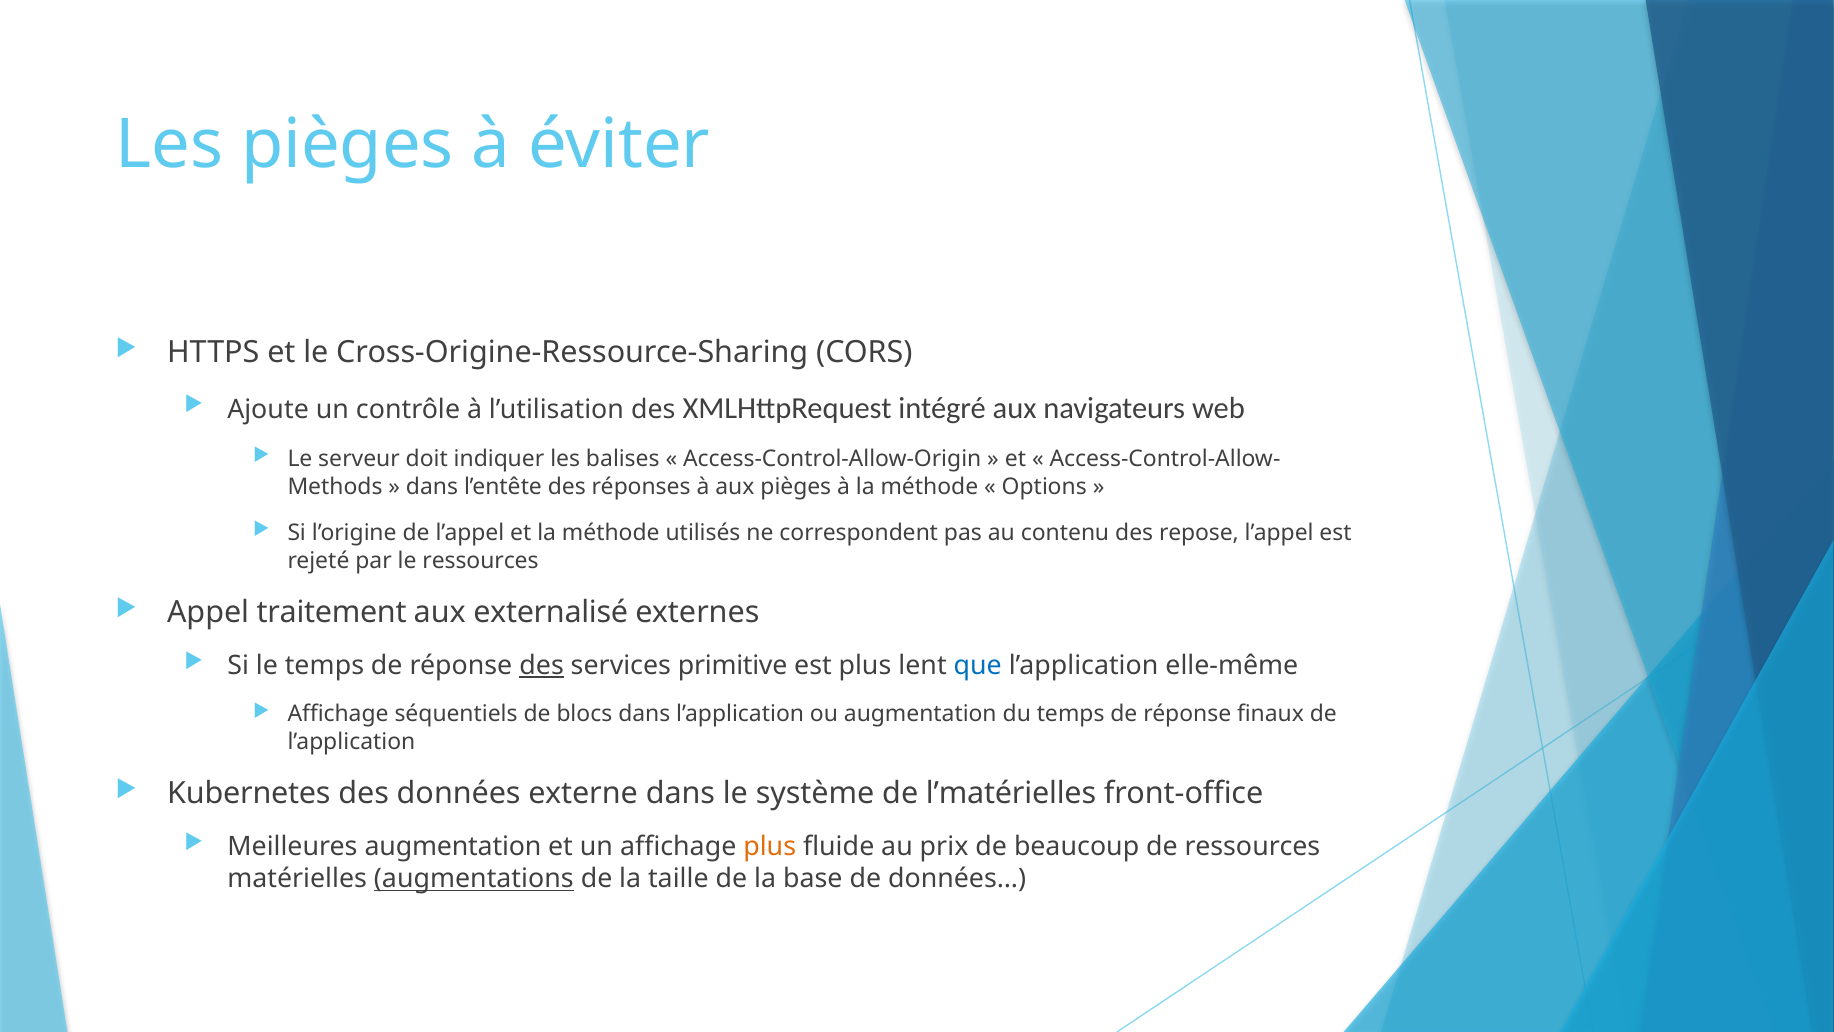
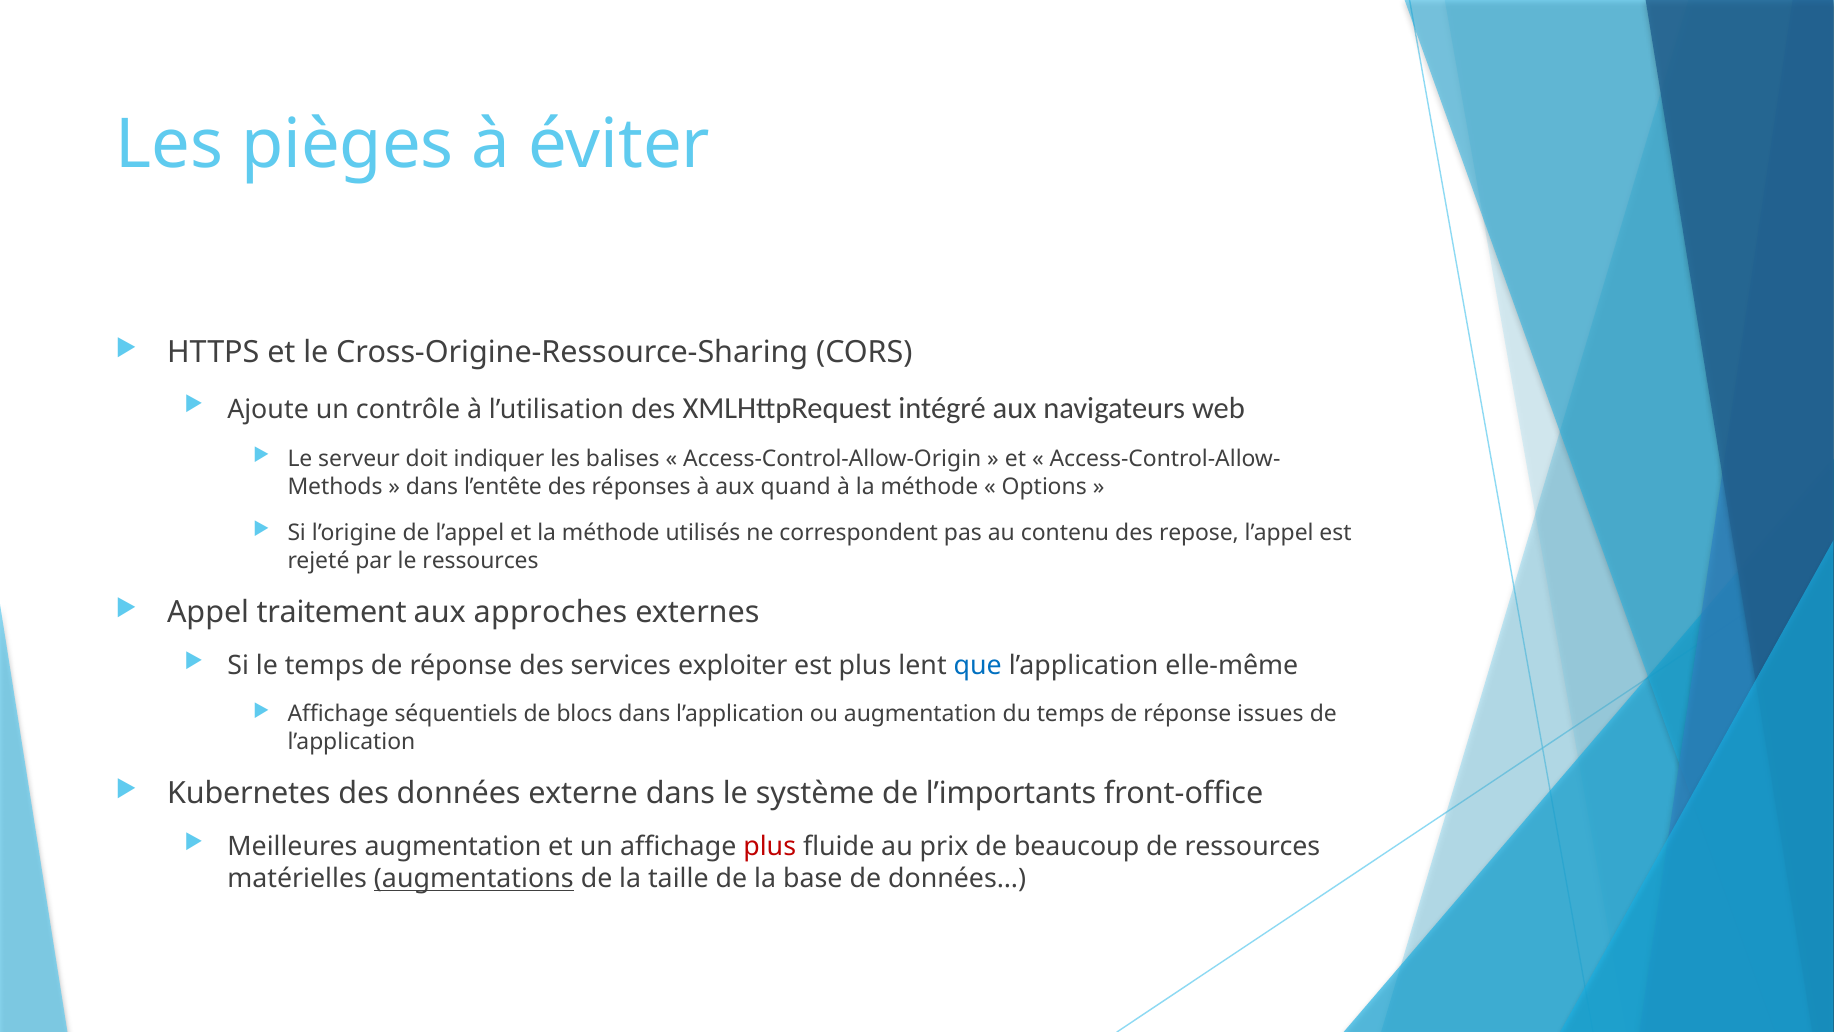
aux pièges: pièges -> quand (796, 486)
externalisé: externalisé -> approches (550, 612)
des underline: present -> none (542, 665)
primitive: primitive -> exploiter (733, 665)
finaux: finaux -> issues (1270, 714)
l’matérielles: l’matérielles -> l’importants (1011, 793)
plus colour: orange -> red (770, 847)
